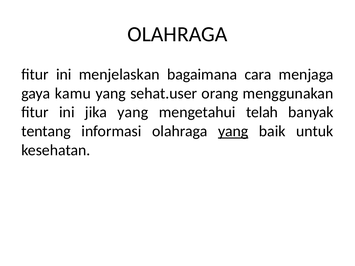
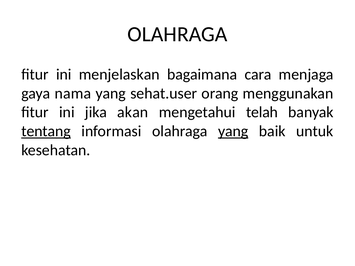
kamu: kamu -> nama (73, 93)
jika yang: yang -> akan (133, 112)
tentang underline: none -> present (46, 131)
